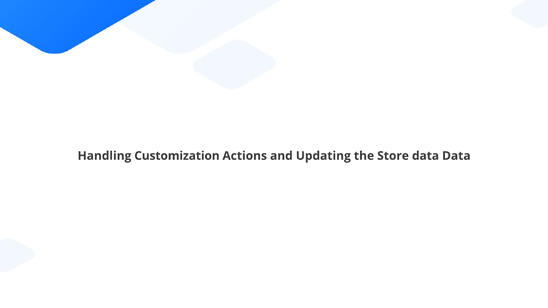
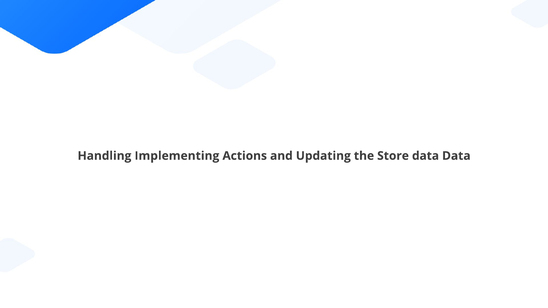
Customization: Customization -> Implementing (177, 156)
